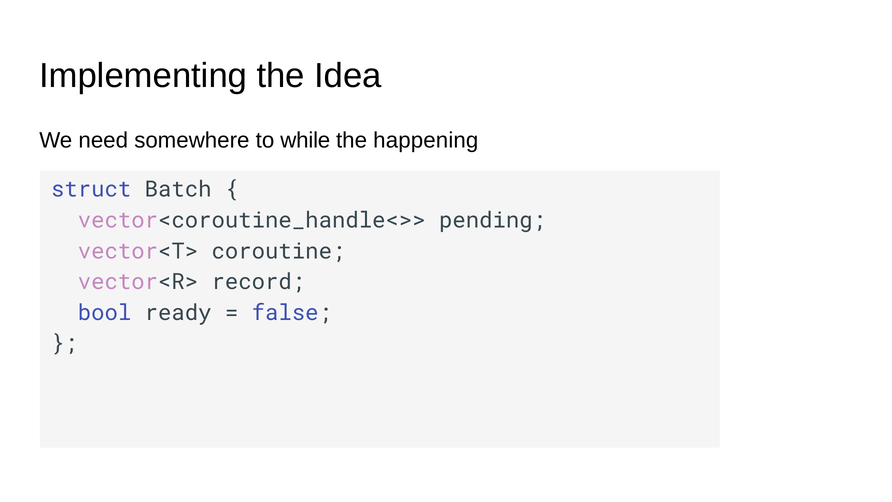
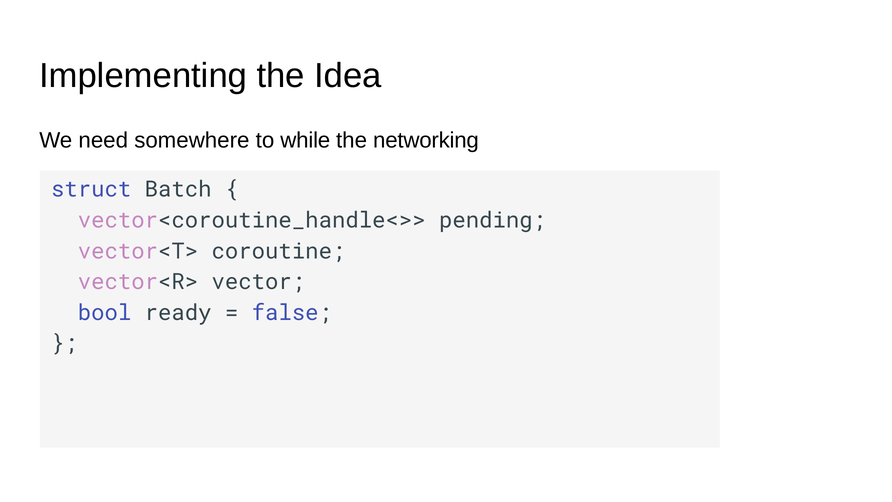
happening: happening -> networking (426, 140)
record: record -> vector (258, 282)
